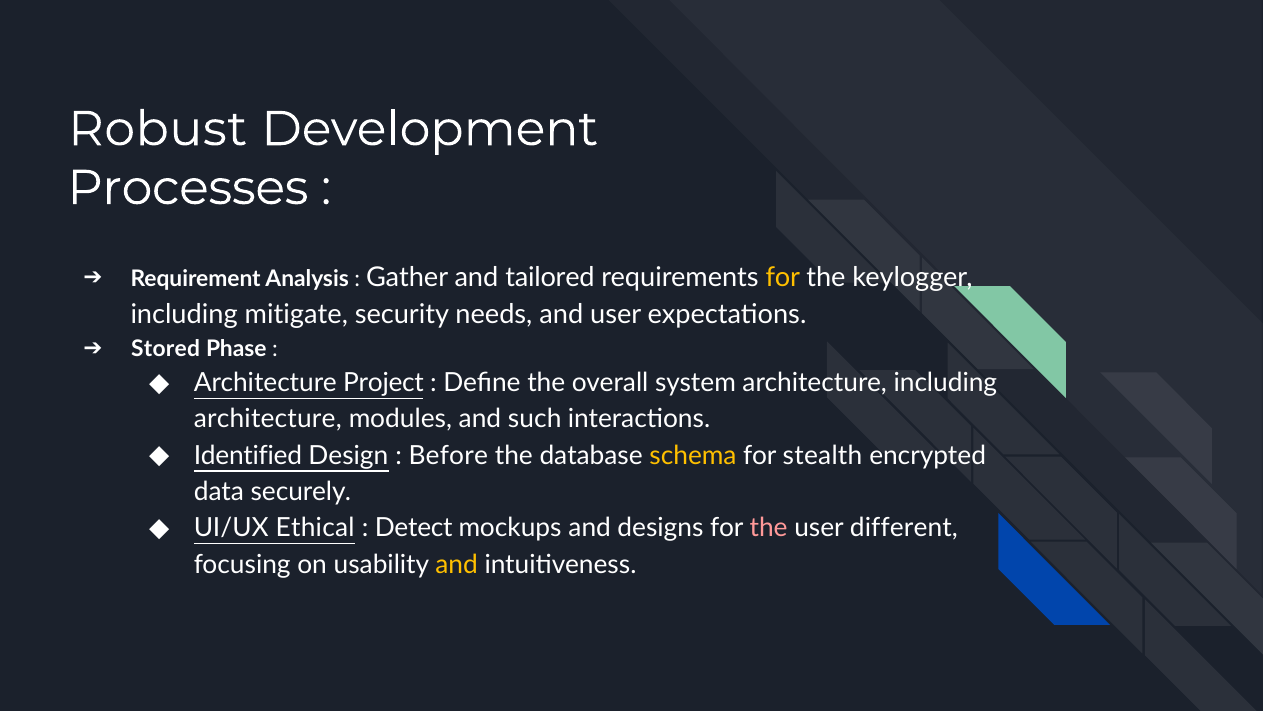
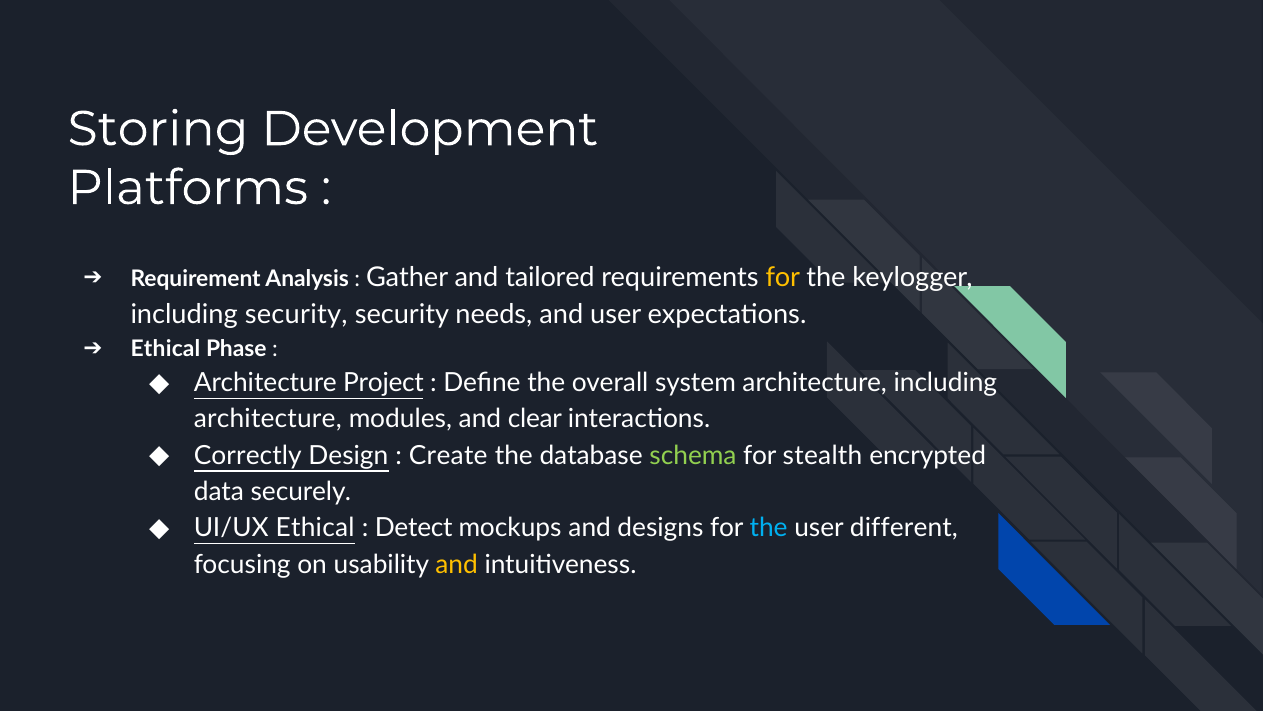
Robust: Robust -> Storing (158, 129)
Processes: Processes -> Platforms (188, 188)
including mitigate: mitigate -> security (296, 315)
Stored: Stored -> Ethical (166, 348)
such: such -> clear (535, 419)
Identified: Identified -> Correctly (248, 455)
Before: Before -> Create (448, 455)
schema colour: yellow -> light green (693, 455)
the colour: pink -> light blue (769, 528)
